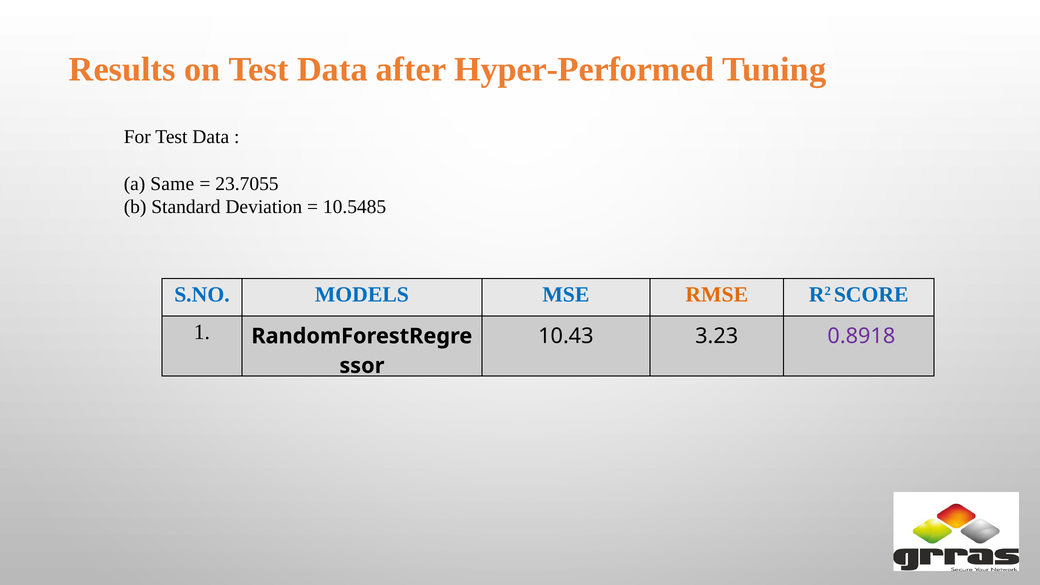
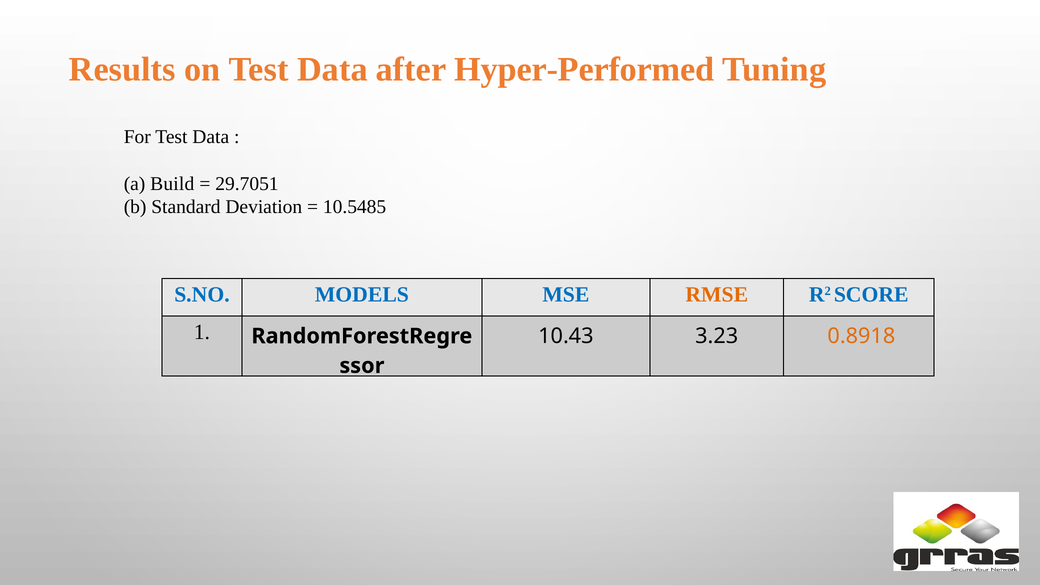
Same: Same -> Build (172, 184)
23.7055: 23.7055 -> 29.7051 (247, 184)
0.8918 colour: purple -> orange (861, 336)
